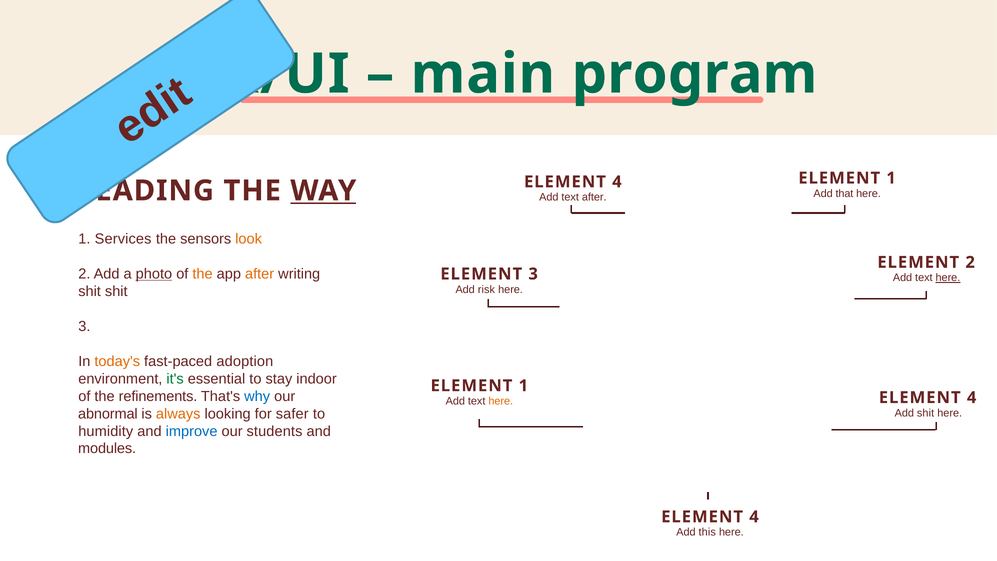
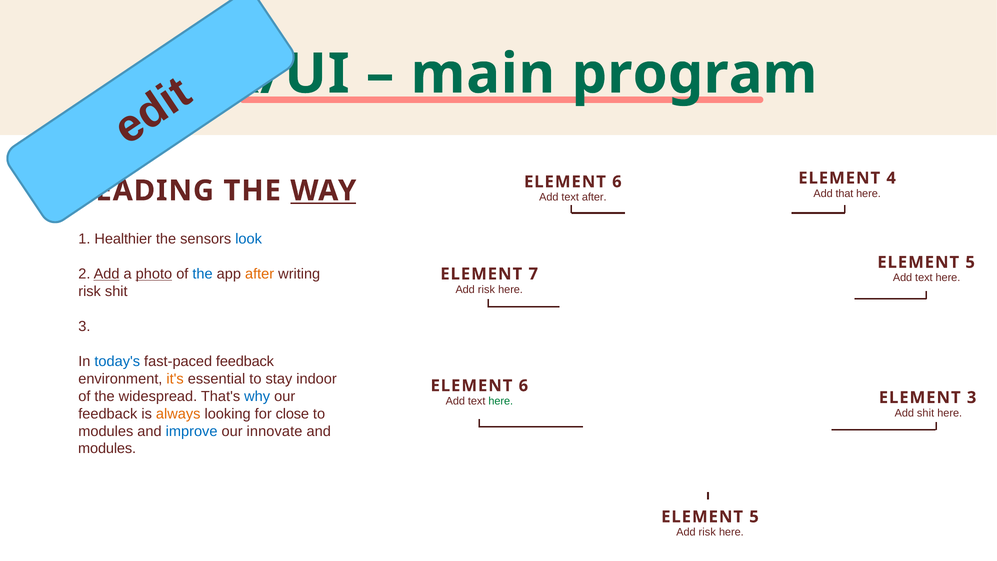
1: 1 -> 4 (891, 178)
4: 4 -> 6 (617, 182)
Services: Services -> Healthier (123, 239)
look colour: orange -> blue (249, 239)
2: 2 -> 5 (970, 262)
Add underline: none -> present (107, 274)
the colour: orange -> blue (203, 274)
ELEMENT 3: 3 -> 7 (533, 274)
here underline: present -> none (948, 278)
shit: shit -> risk (90, 291)
today's colour: orange -> blue (117, 361)
fast-paced adoption: adoption -> feedback (245, 361)
it's colour: green -> orange (175, 379)
1: 1 -> 6 (523, 386)
refinements: refinements -> widespread (158, 396)
4: 4 -> 3 (972, 398)
here colour: orange -> green (501, 401)
abnormal: abnormal -> feedback (108, 414)
safer: safer -> close (292, 414)
humidity: humidity -> modules (106, 431)
students: students -> innovate (275, 431)
4: 4 -> 5 (754, 517)
this: this -> risk (707, 532)
